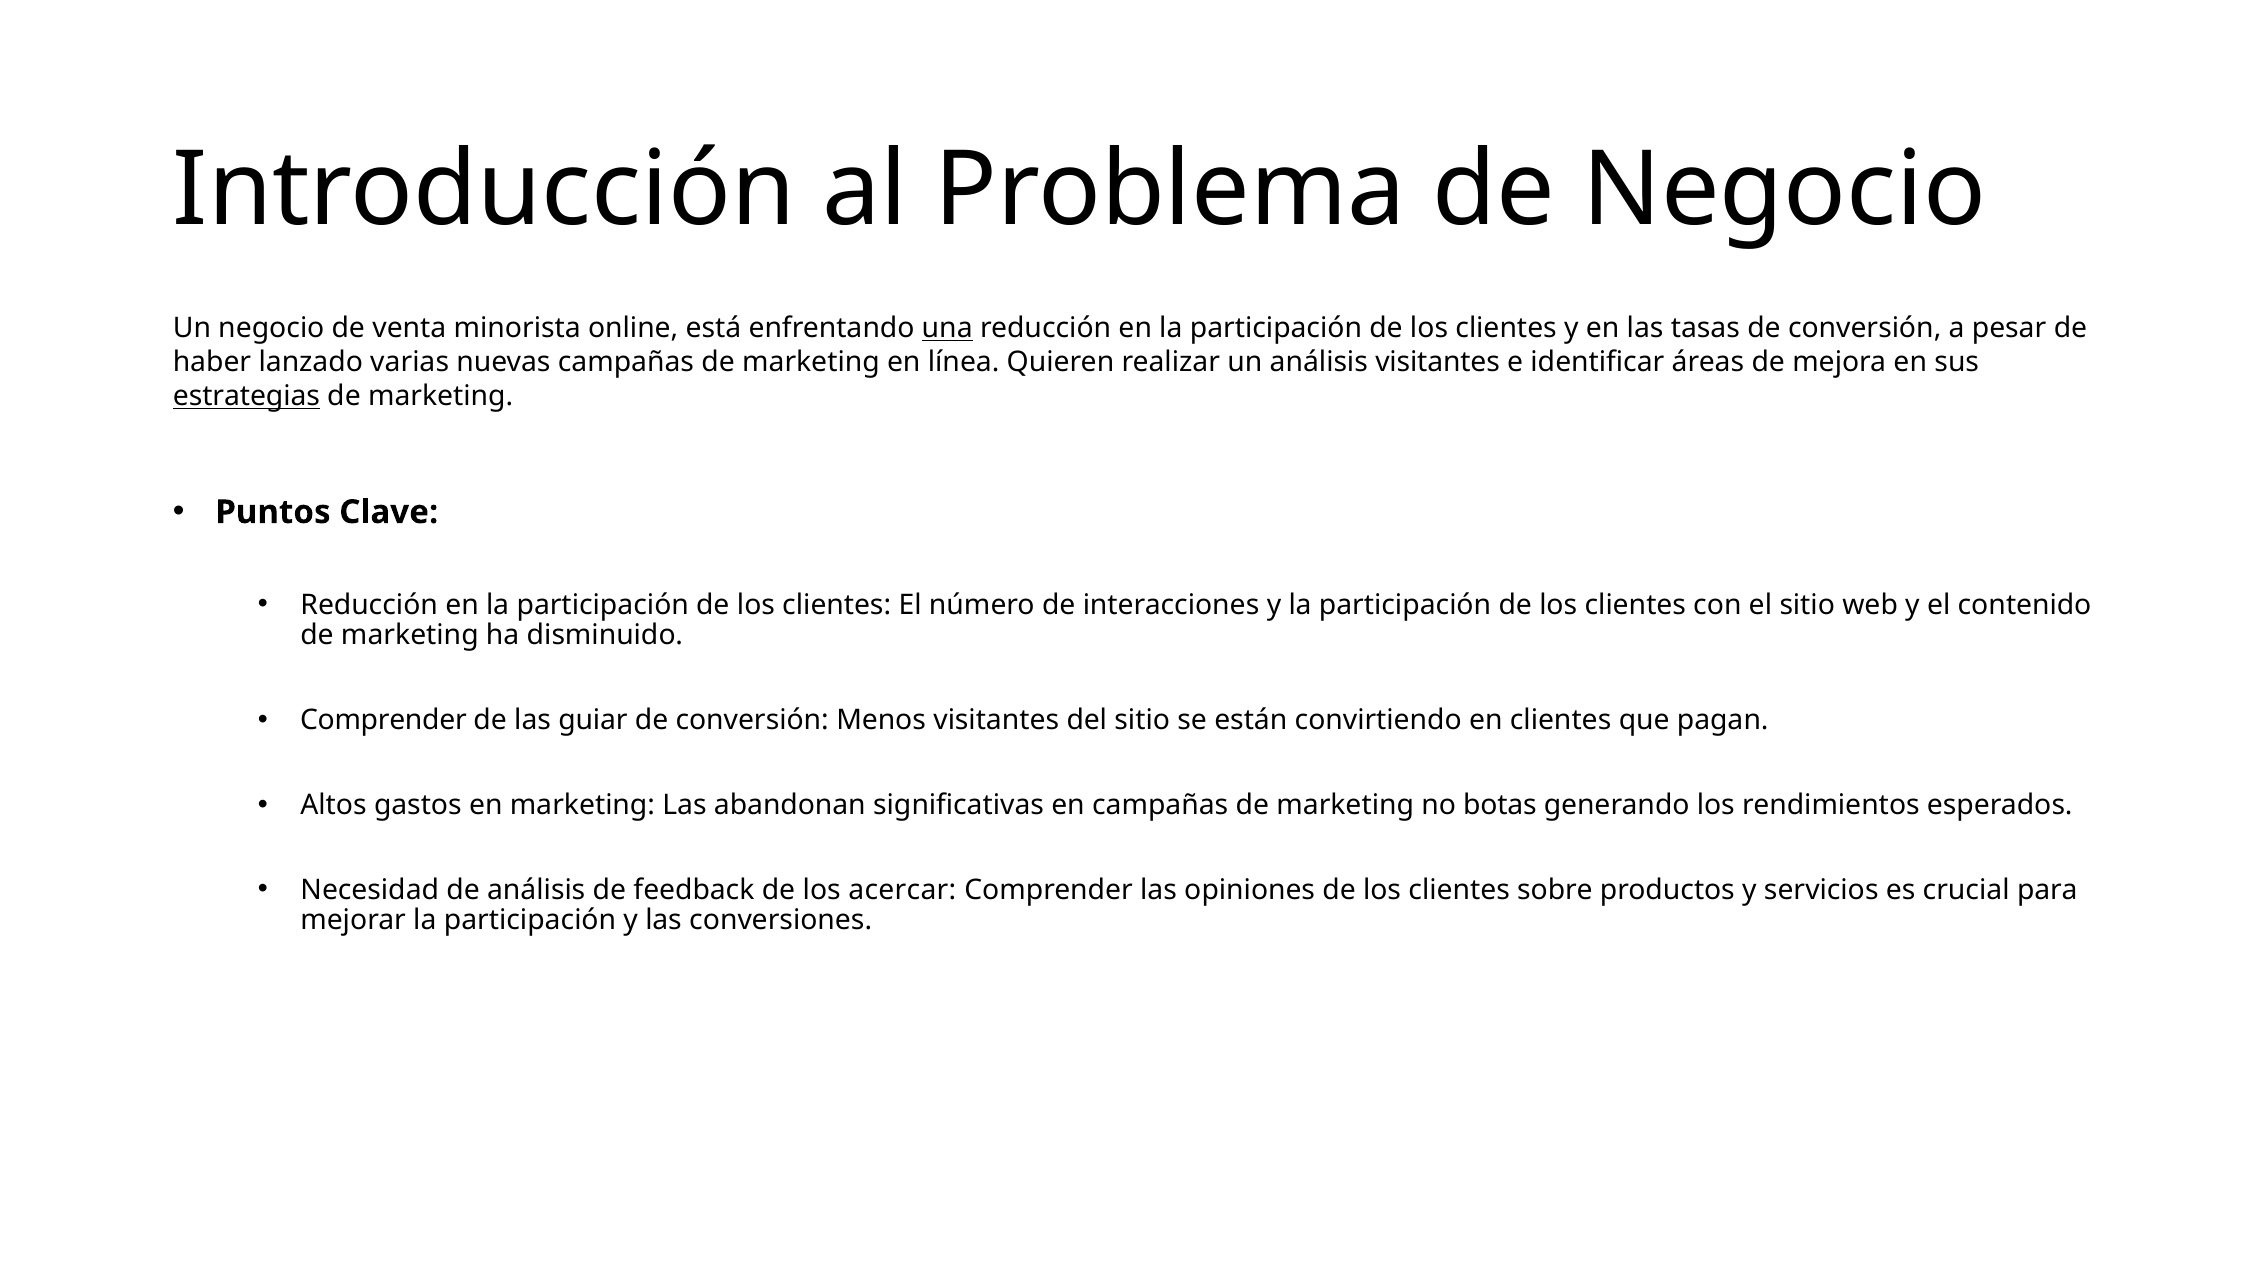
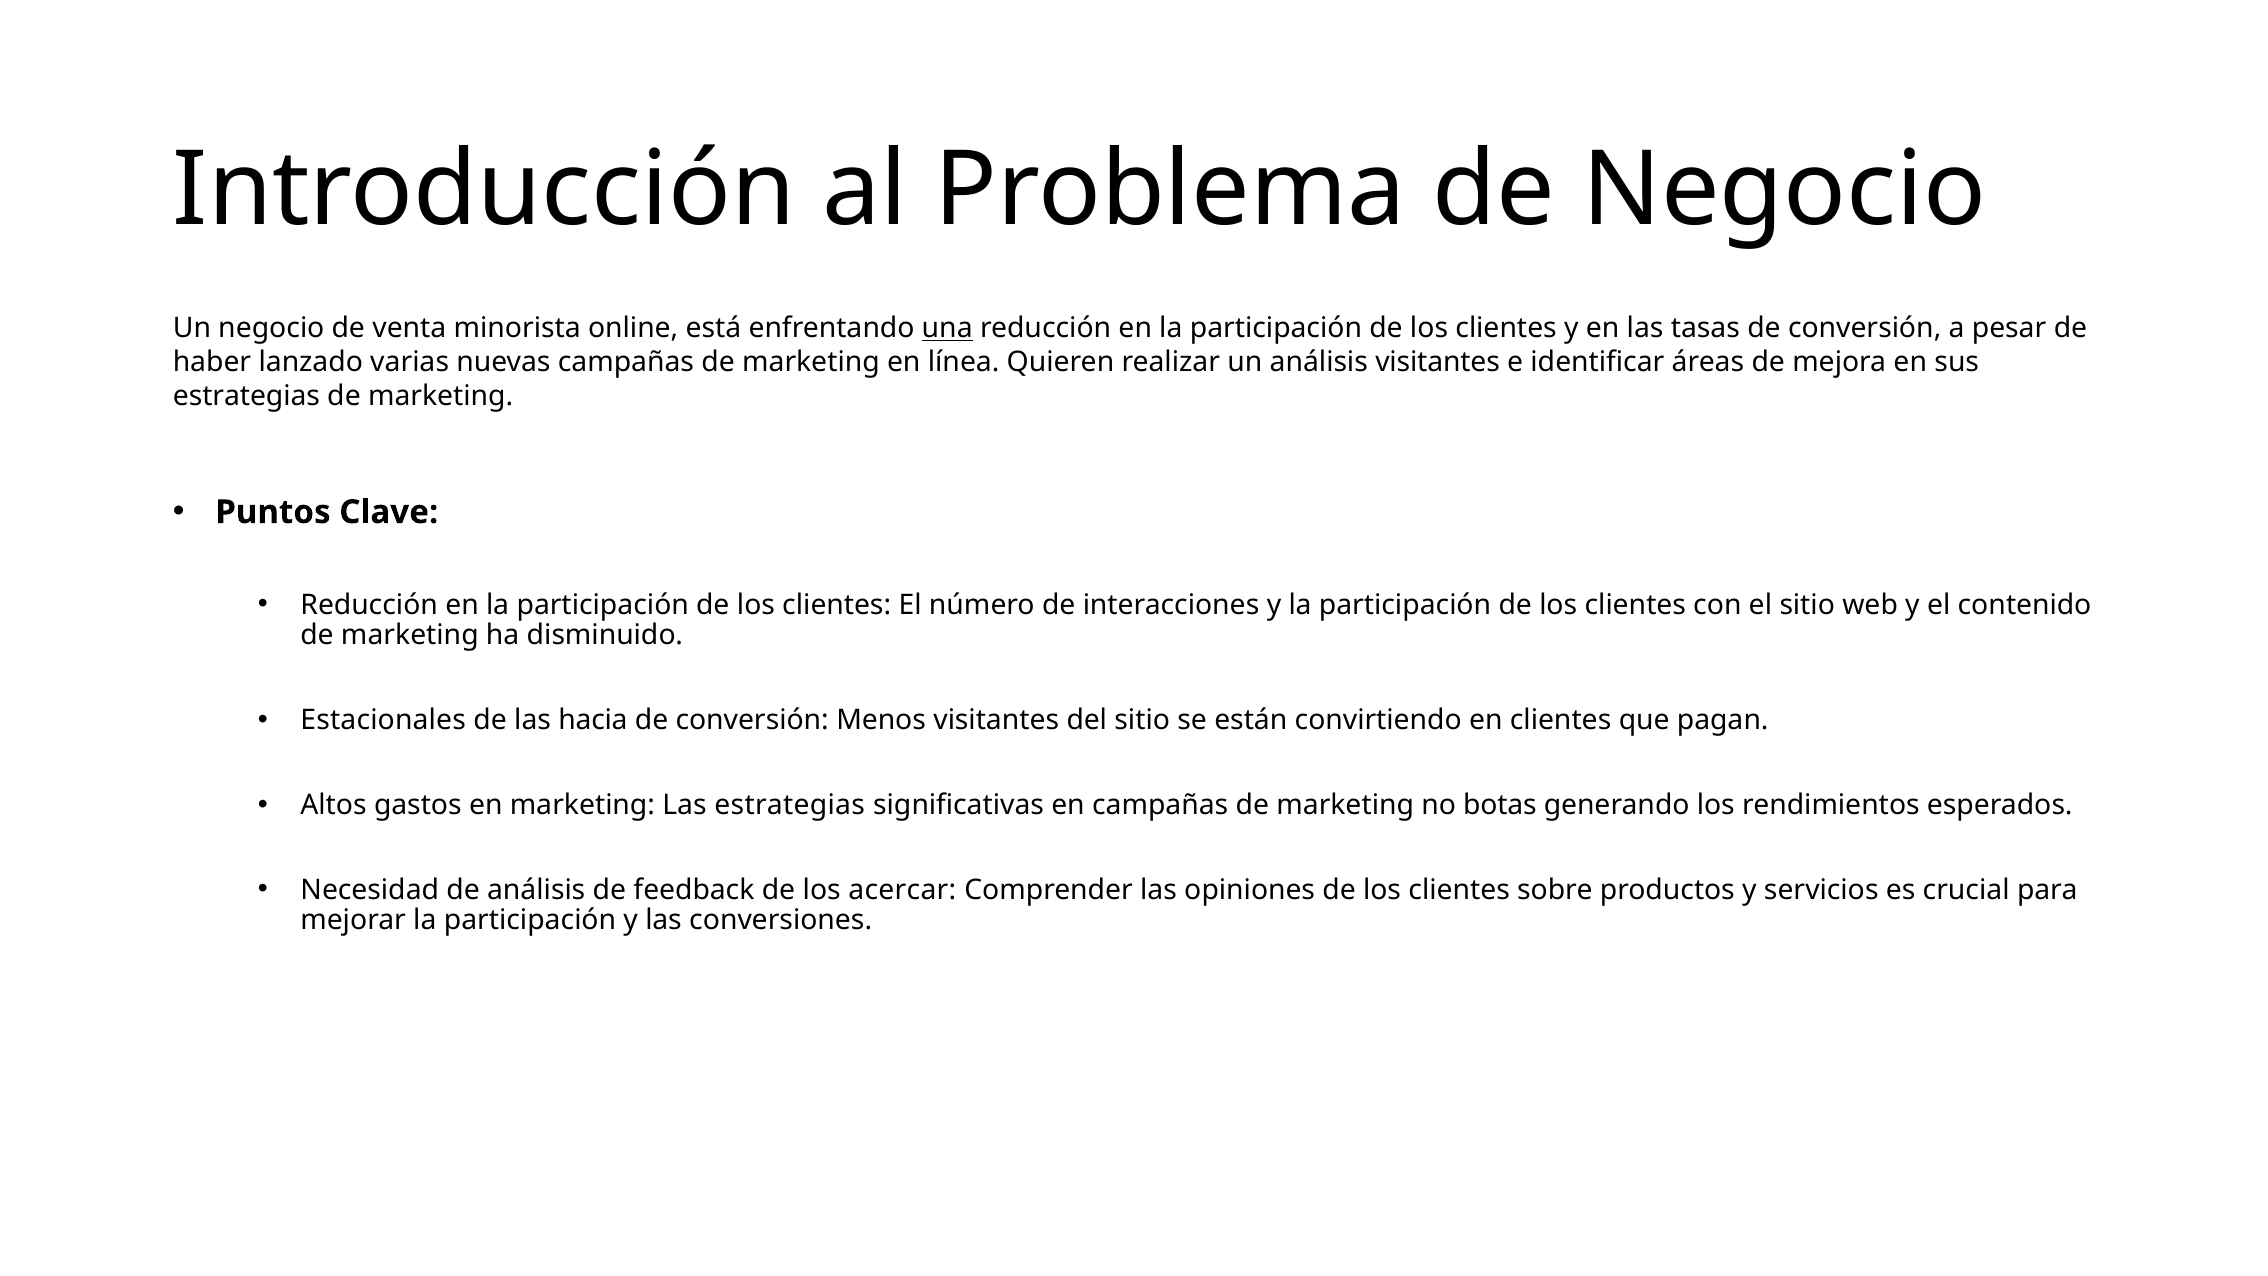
estrategias underline: present -> none (246, 396)
Comprender: Comprender -> Estacionales (383, 720)
guiar: guiar -> hacia (593, 720)
Las abandonan: abandonan -> estrategias (790, 805)
